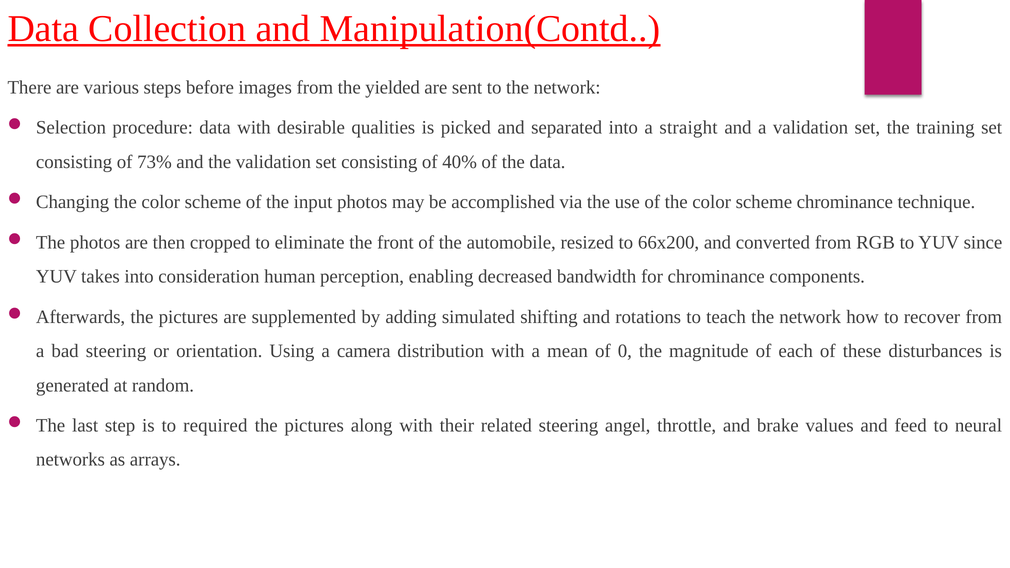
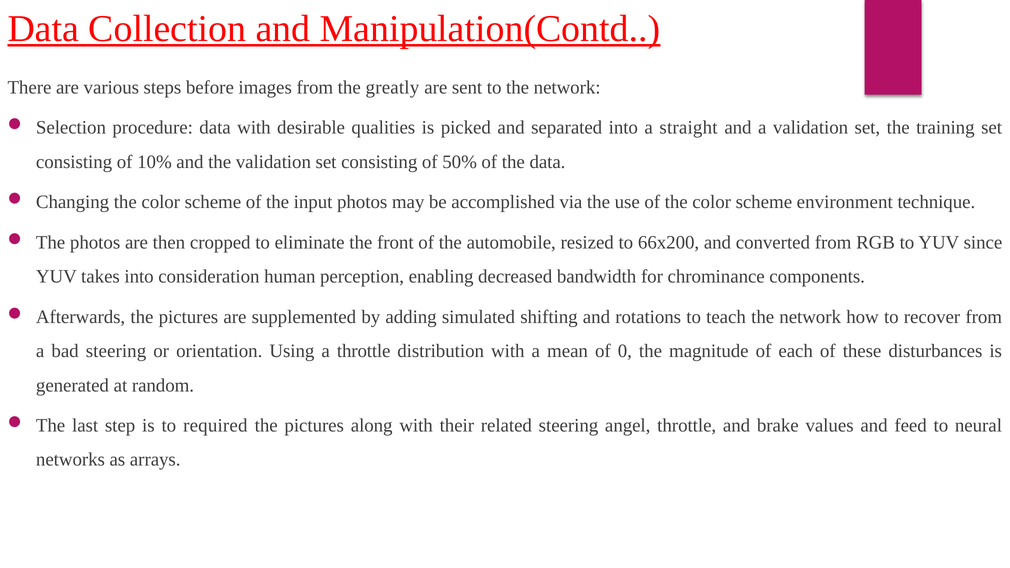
yielded: yielded -> greatly (392, 87)
73%: 73% -> 10% (154, 162)
40%: 40% -> 50% (460, 162)
scheme chrominance: chrominance -> environment (845, 202)
a camera: camera -> throttle (364, 351)
